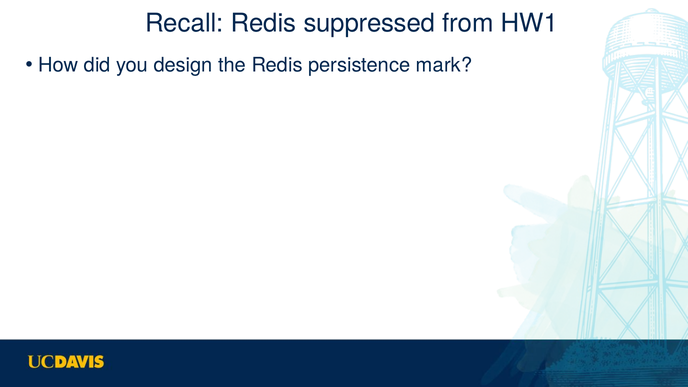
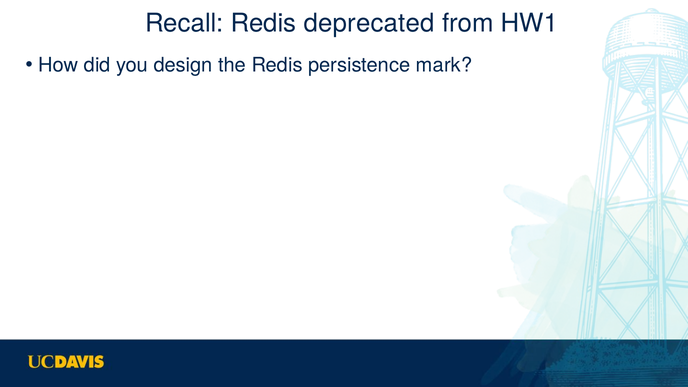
suppressed: suppressed -> deprecated (369, 23)
